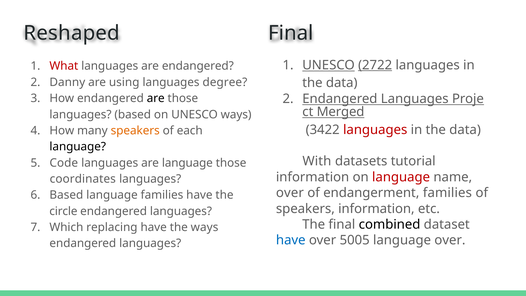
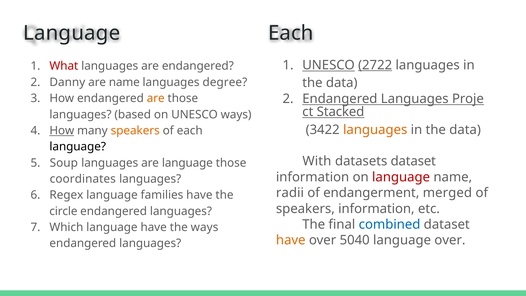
Reshaped: Reshaped -> Language (72, 33)
Final: Final -> Each (291, 33)
are using: using -> name (124, 82)
are colour: black -> orange (156, 98)
Merged: Merged -> Stacked (341, 112)
languages colour: red -> orange (375, 130)
How underline: none -> present (62, 131)
datasets tutorial: tutorial -> dataset (413, 161)
Code: Code -> Soup (64, 163)
over: over -> radii (290, 193)
endangerment families: families -> merged (447, 193)
Based: Based -> Regex (66, 195)
combined colour: black -> blue (390, 224)
Which replacing: replacing -> language (112, 227)
have colour: blue -> orange (291, 240)
5005: 5005 -> 5040 (355, 240)
